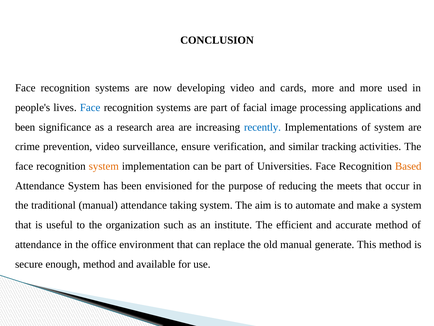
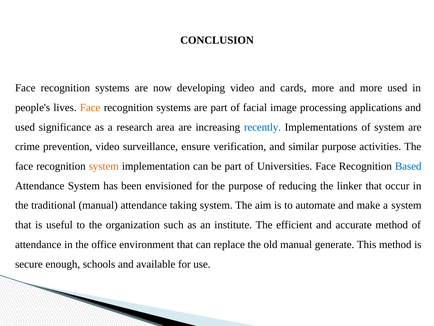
Face colour: blue -> orange (90, 107)
been: been -> used (25, 127)
similar tracking: tracking -> purpose (339, 147)
Based colour: orange -> blue (408, 166)
meets: meets -> linker (349, 186)
enough method: method -> schools (99, 264)
